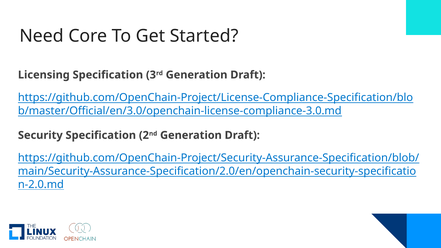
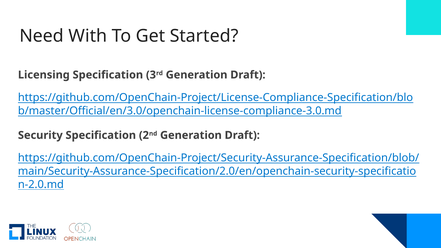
Core: Core -> With (88, 36)
